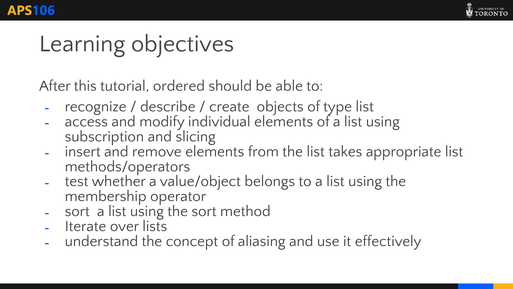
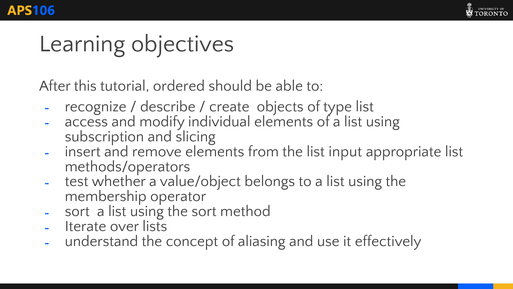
takes: takes -> input (345, 151)
